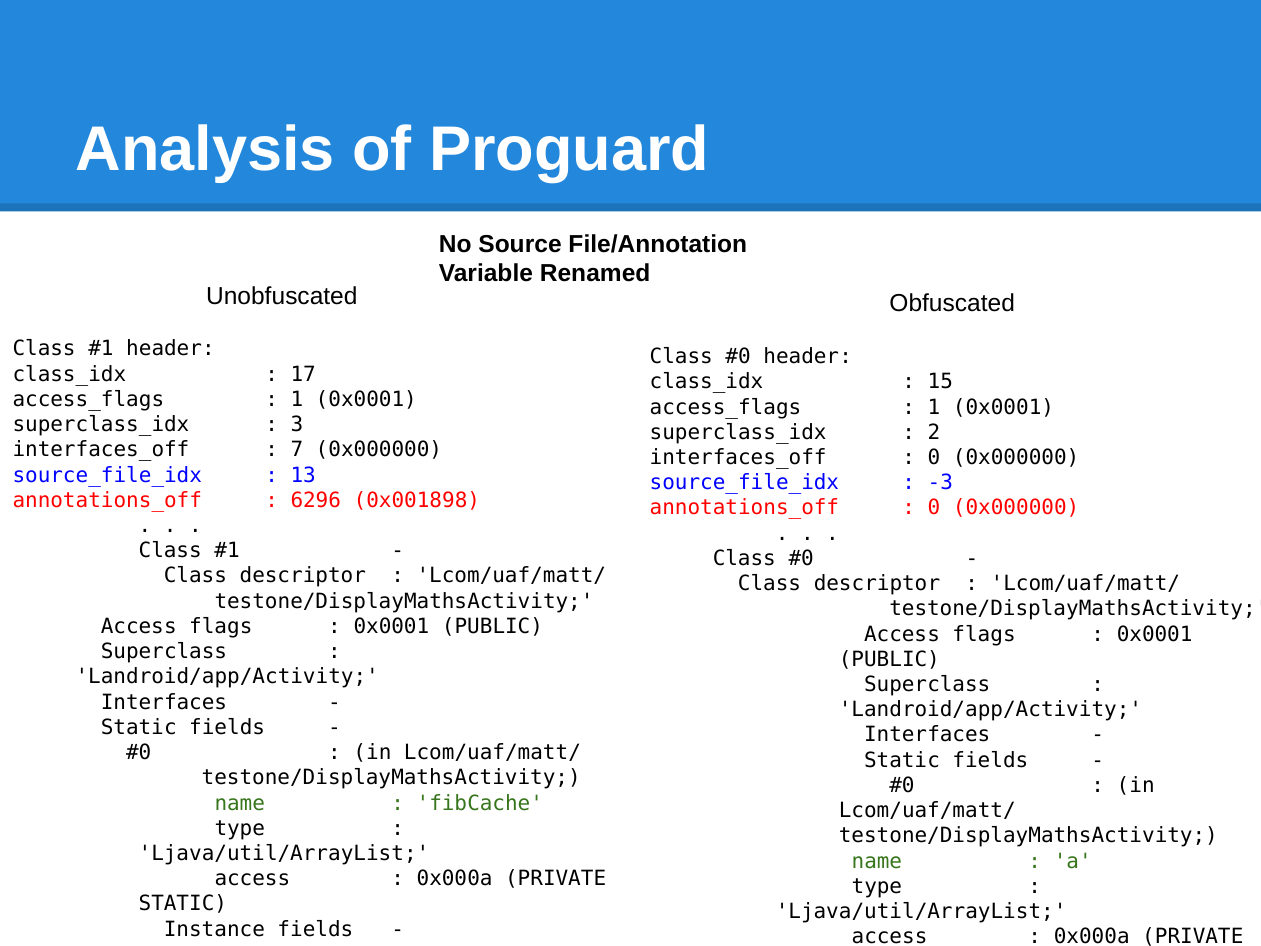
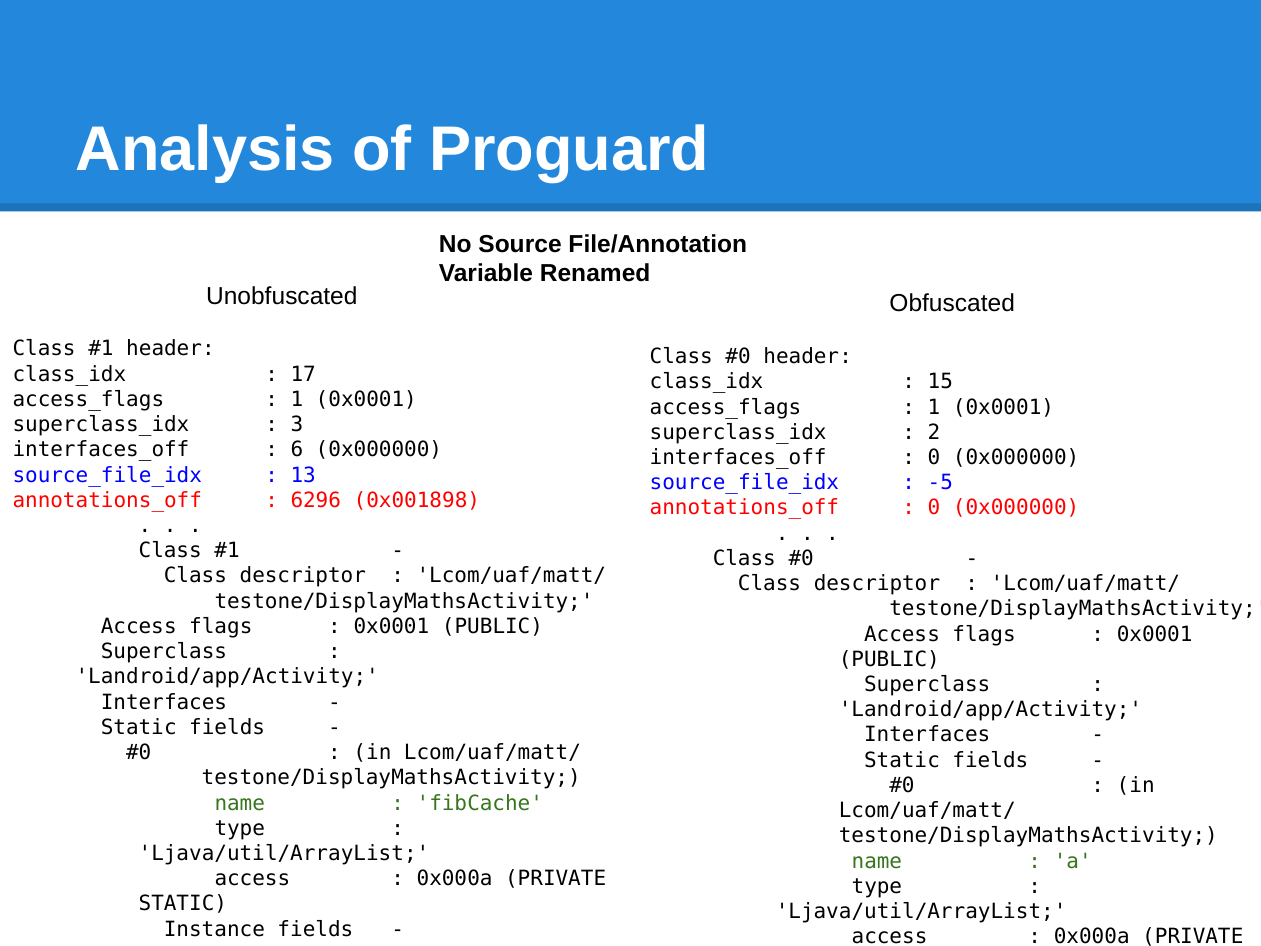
7: 7 -> 6 (297, 450)
-3: -3 -> -5 (940, 483)
